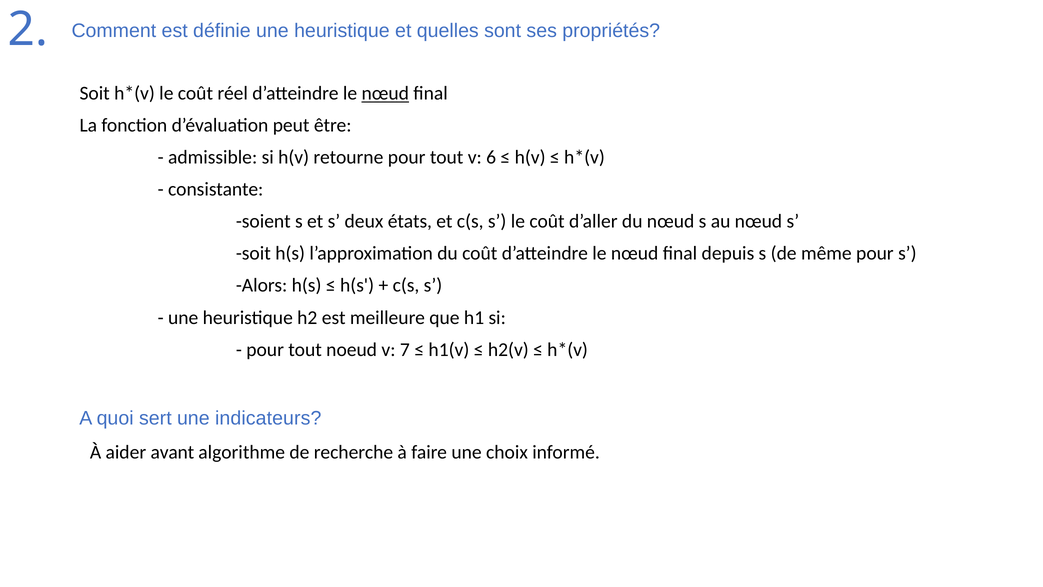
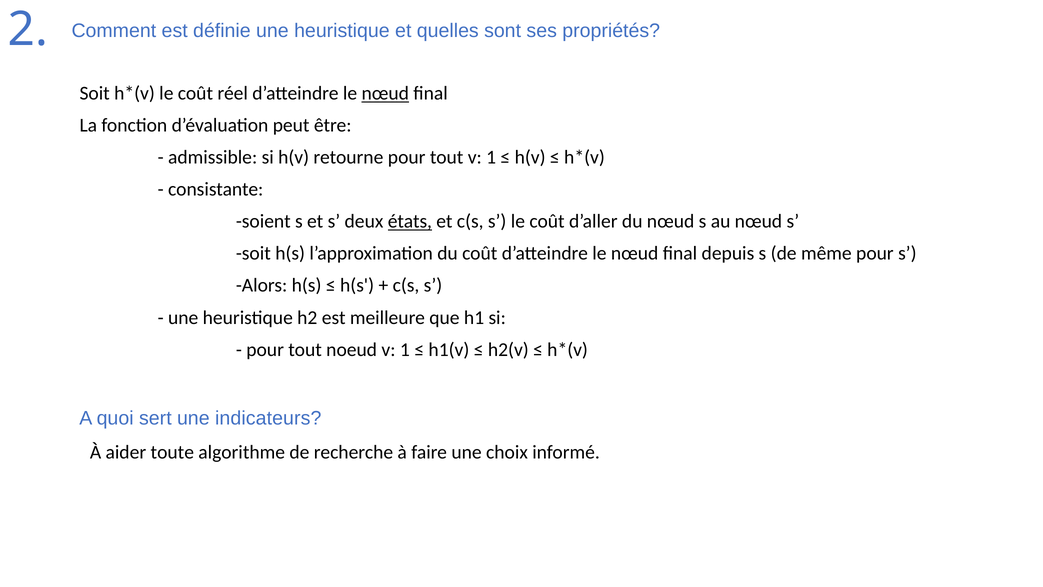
tout v 6: 6 -> 1 (491, 157)
états underline: none -> present (410, 221)
noeud v 7: 7 -> 1 (405, 349)
avant: avant -> toute (172, 452)
